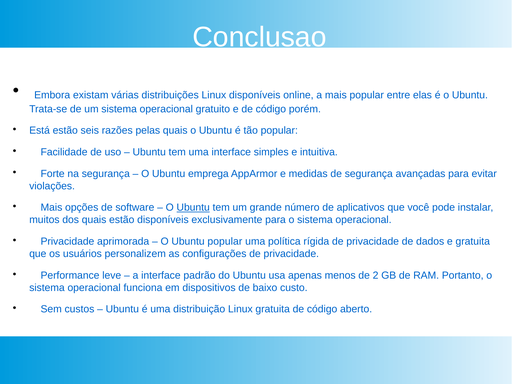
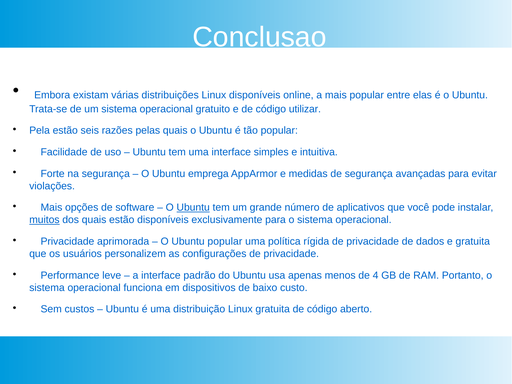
porém: porém -> utilizar (305, 109)
Está: Está -> Pela (40, 131)
muitos underline: none -> present (44, 220)
2: 2 -> 4 (376, 275)
